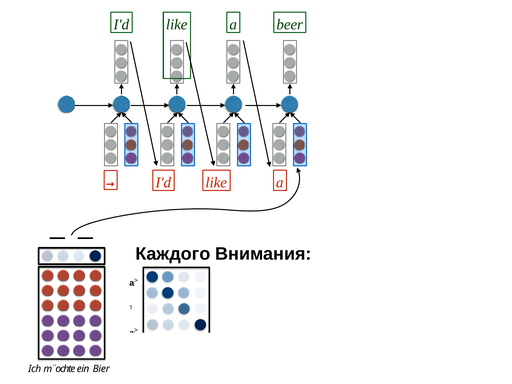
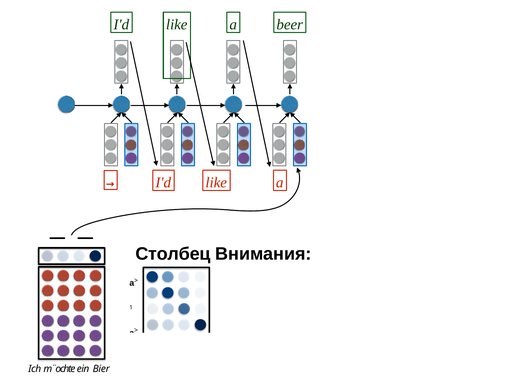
Каждого: Каждого -> Столбец (173, 254)
